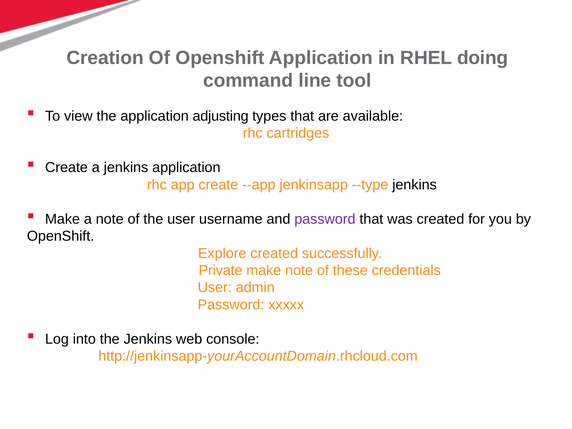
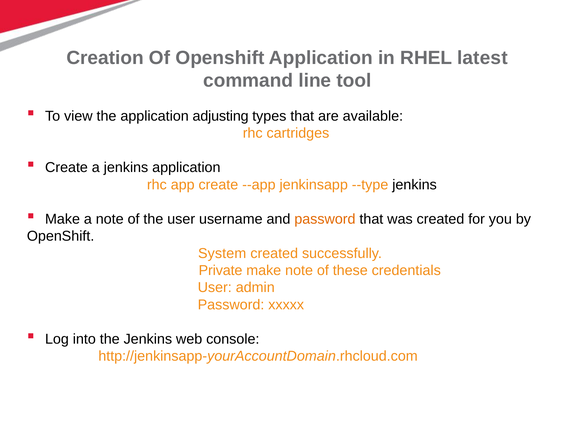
doing: doing -> latest (482, 58)
password colour: purple -> orange (325, 219)
Explore: Explore -> System (222, 253)
